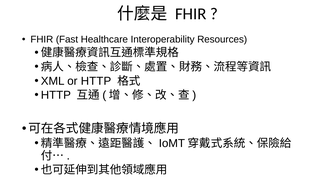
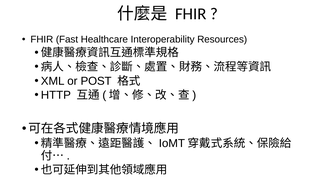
or HTTP: HTTP -> POST (96, 81)
